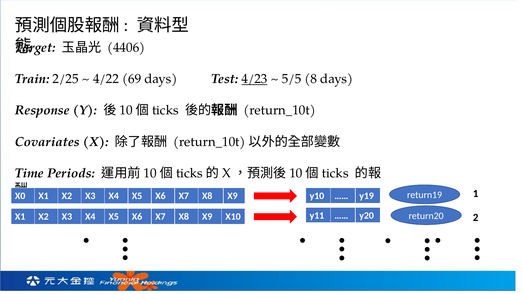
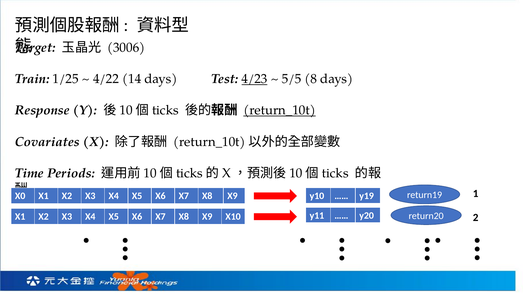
4406: 4406 -> 3006 (126, 48)
2/25: 2/25 -> 1/25 (66, 79)
69: 69 -> 14 (132, 79)
return_10t underline: none -> present (280, 110)
